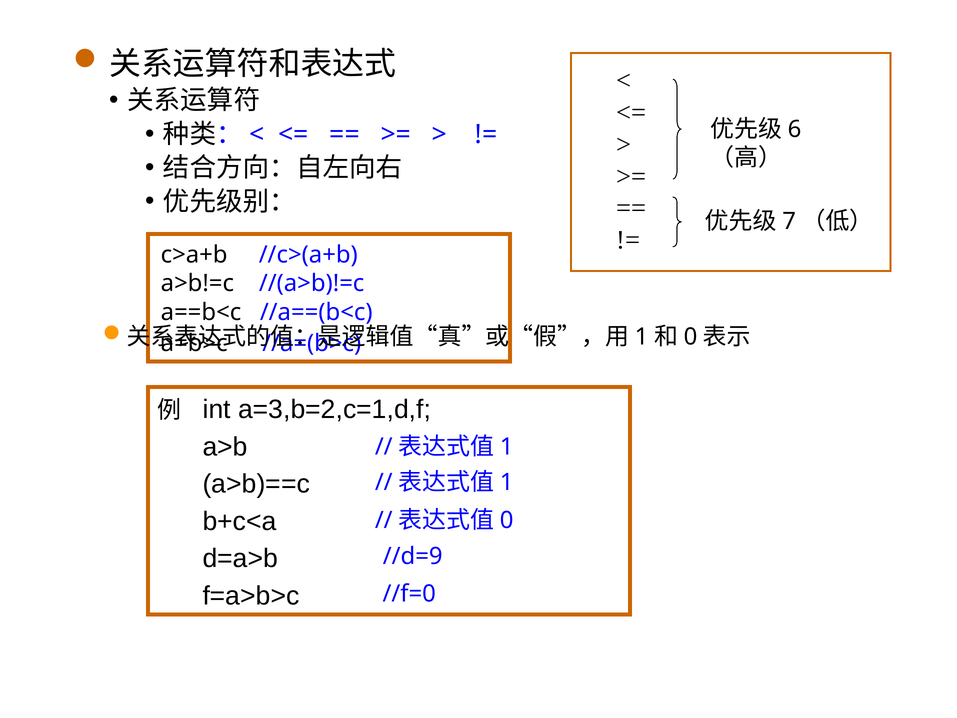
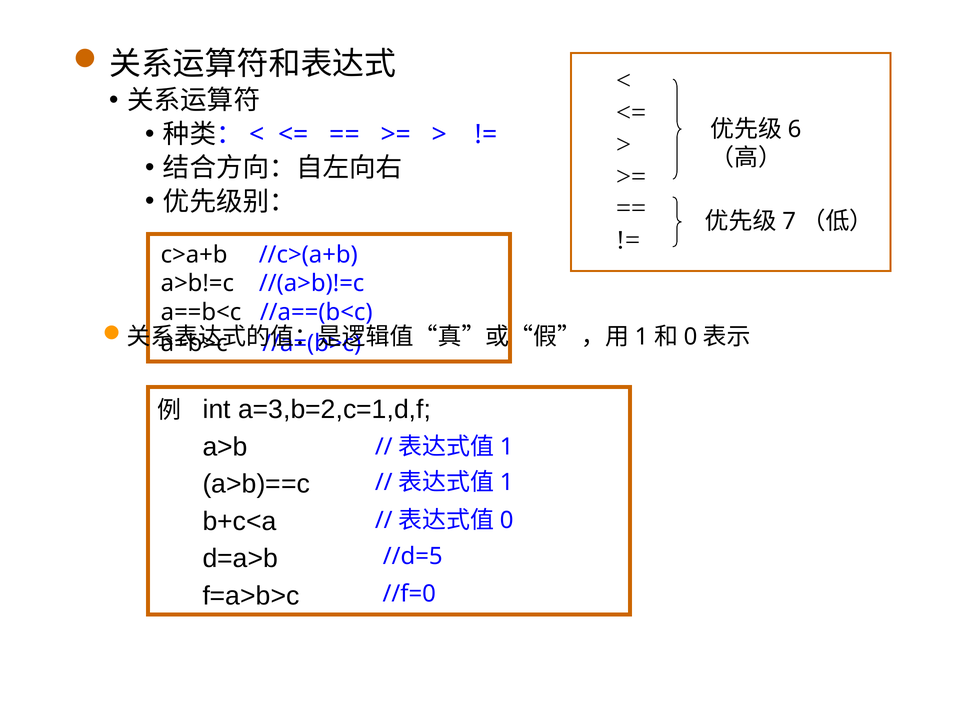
//d=9: //d=9 -> //d=5 (413, 556)
